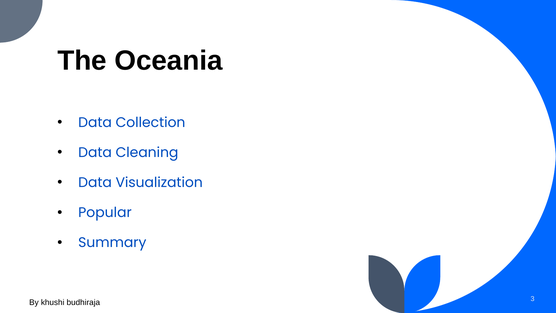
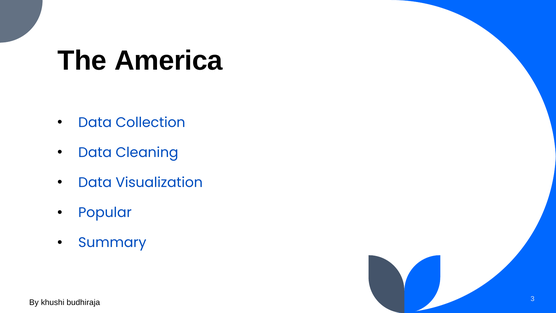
Oceania: Oceania -> America (169, 61)
